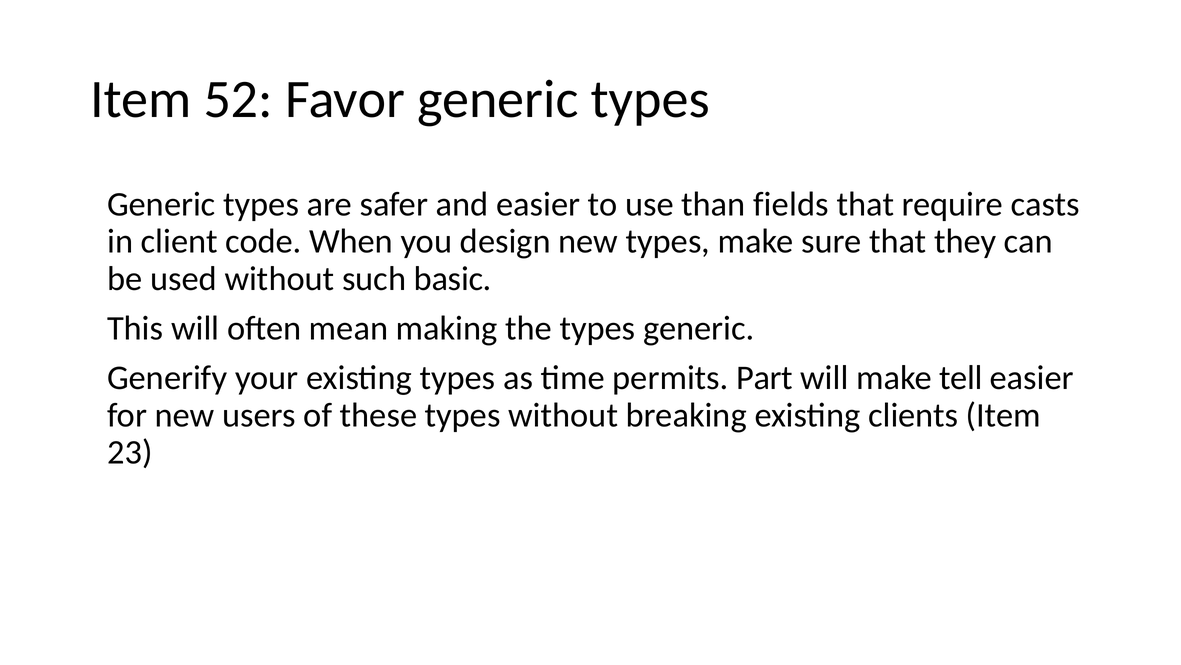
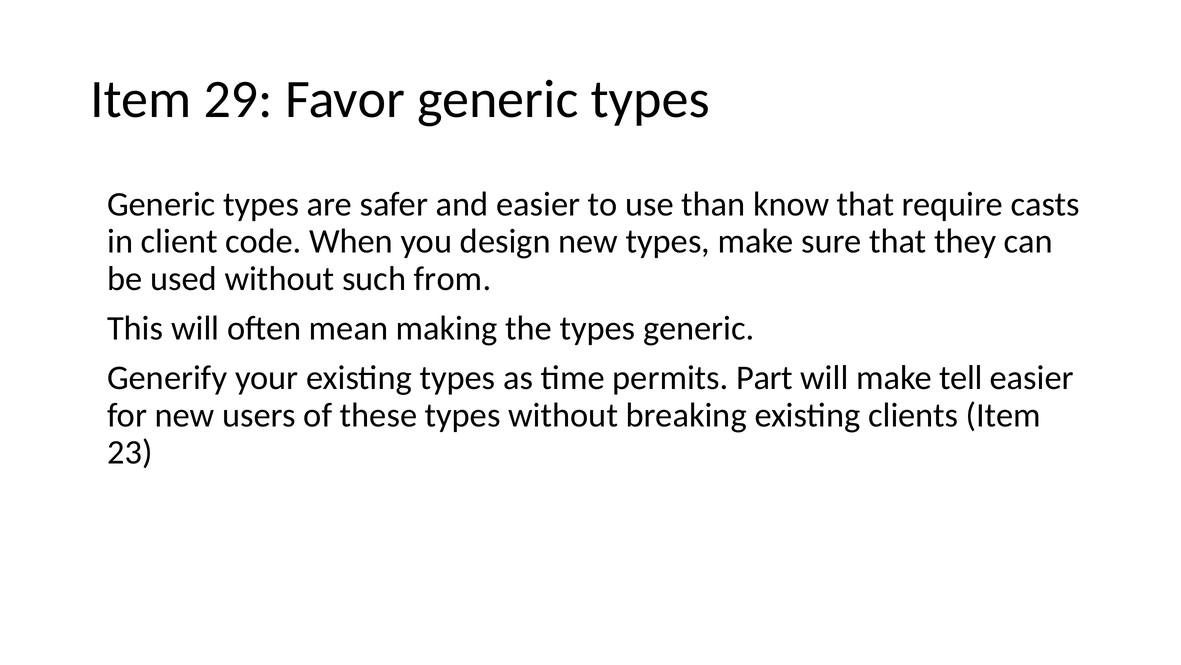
52: 52 -> 29 (238, 99)
fields: fields -> know (791, 204)
basic: basic -> from (453, 279)
